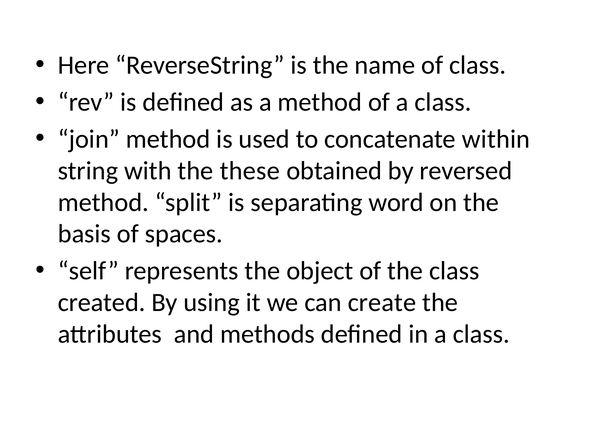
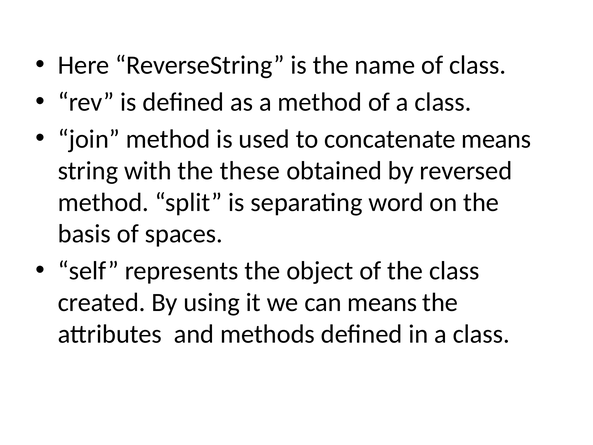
concatenate within: within -> means (496, 139)
can create: create -> means (382, 302)
